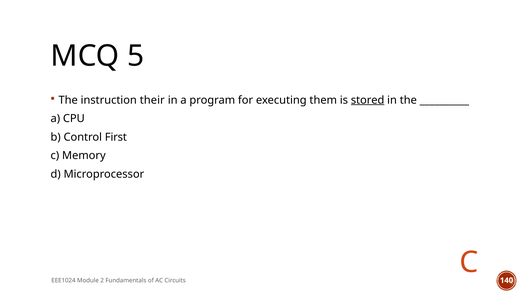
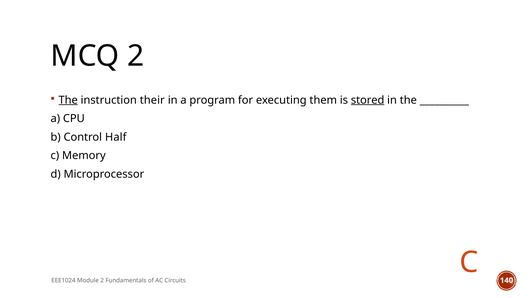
MCQ 5: 5 -> 2 (136, 56)
The underline: none -> present (68, 100)
First: First -> Half (116, 137)
